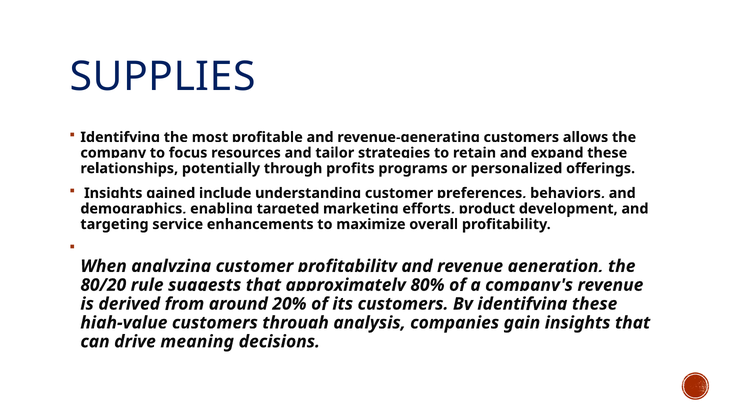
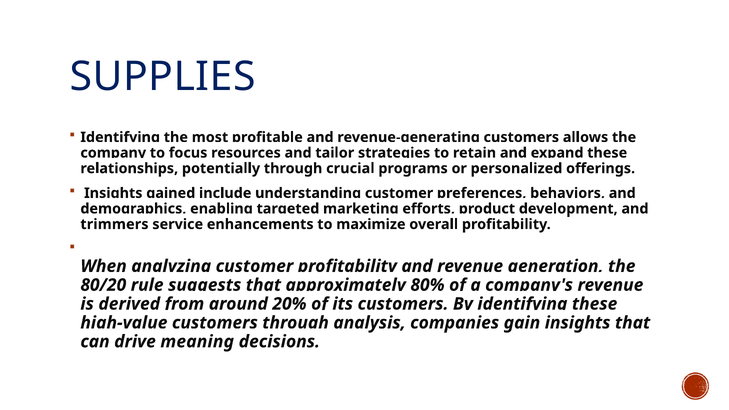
profits: profits -> crucial (350, 168)
targeting: targeting -> trimmers (114, 224)
